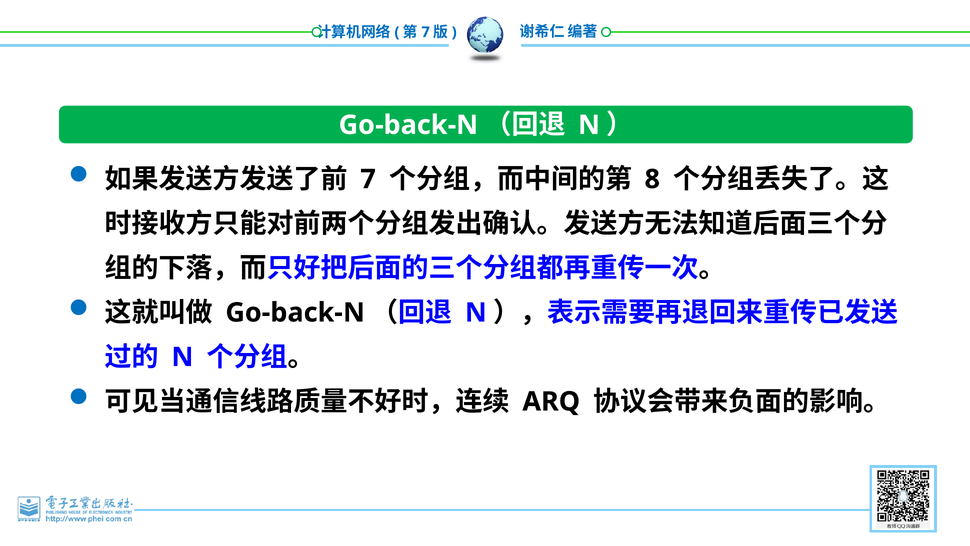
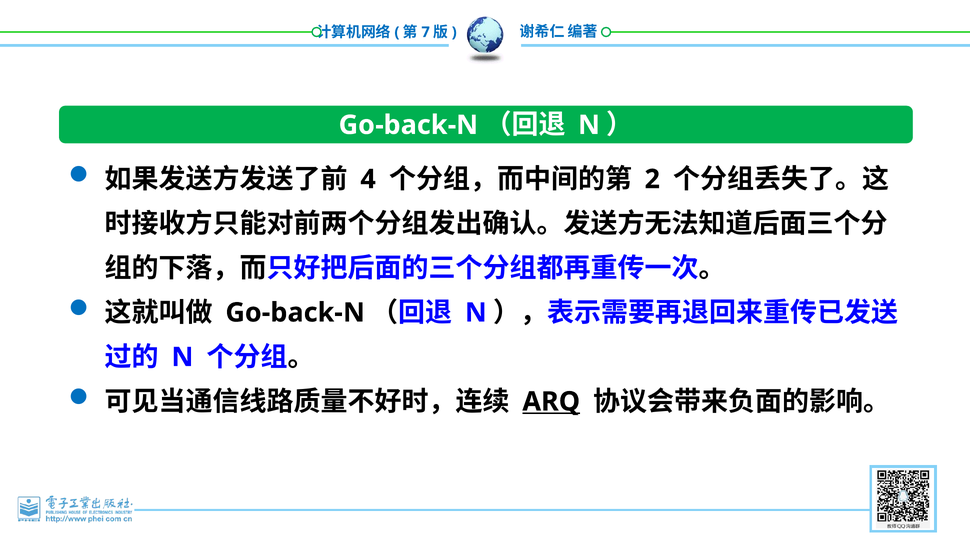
7: 7 -> 4 (368, 179)
8: 8 -> 2 (652, 179)
ARQ underline: none -> present (551, 401)
